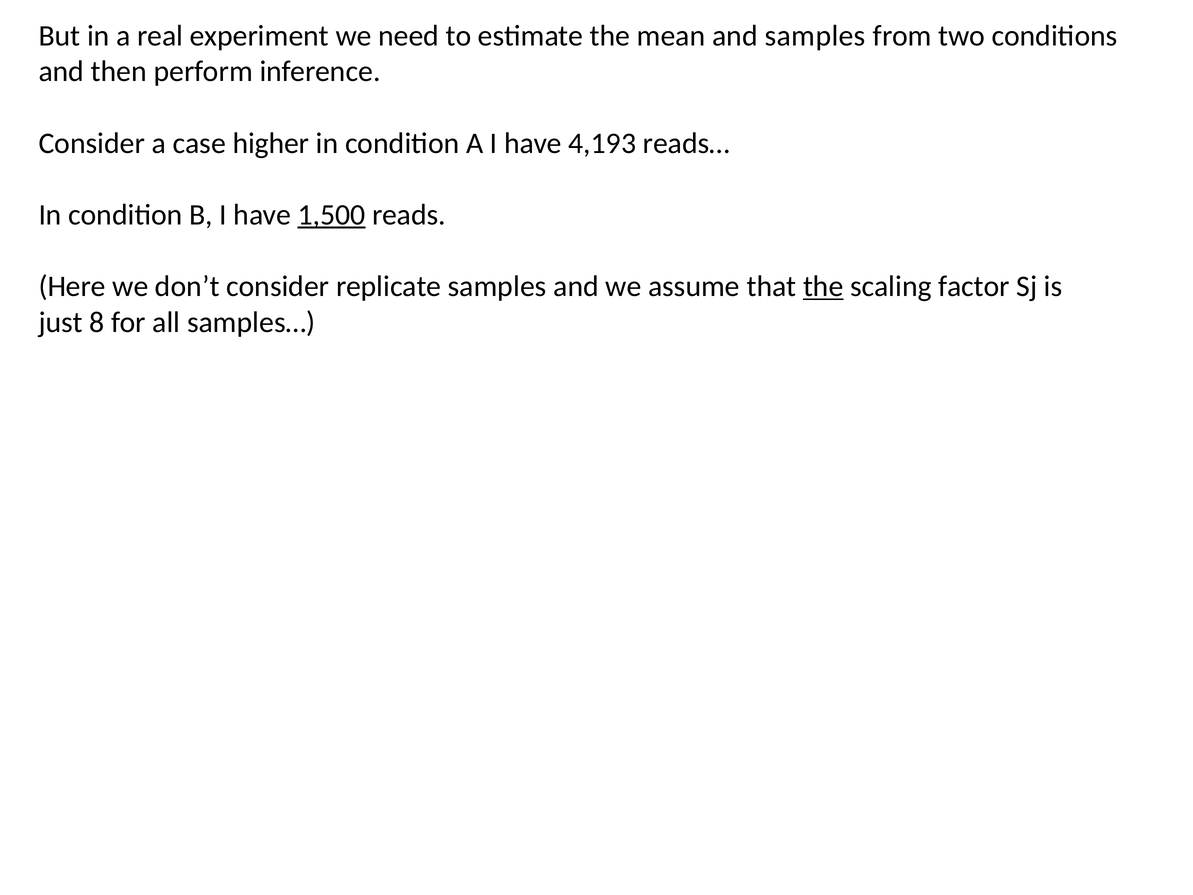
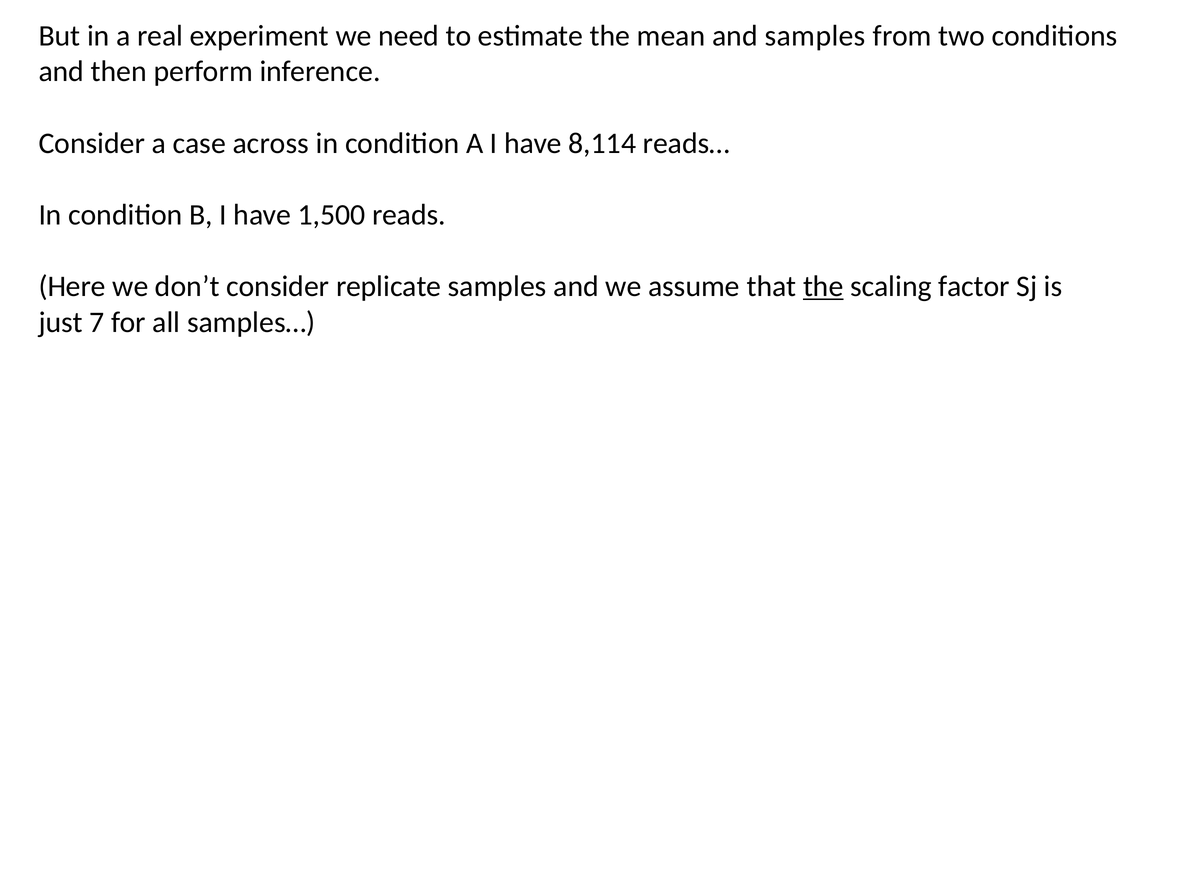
higher: higher -> across (271, 143)
4,193: 4,193 -> 8,114 (602, 143)
1,500 underline: present -> none (331, 215)
8: 8 -> 7 (97, 322)
